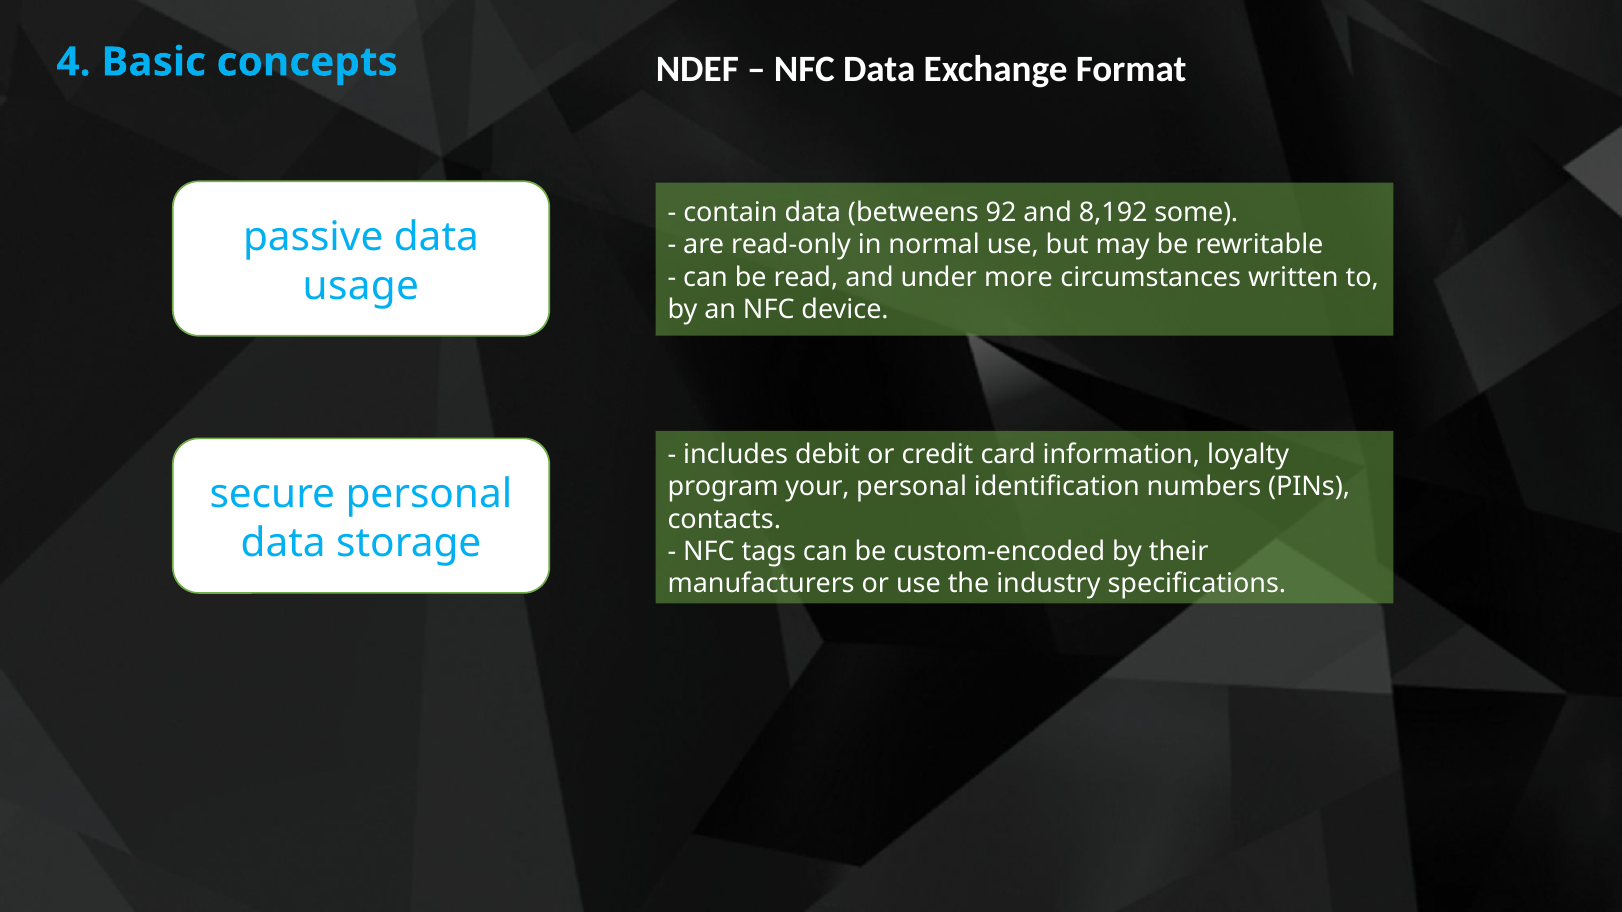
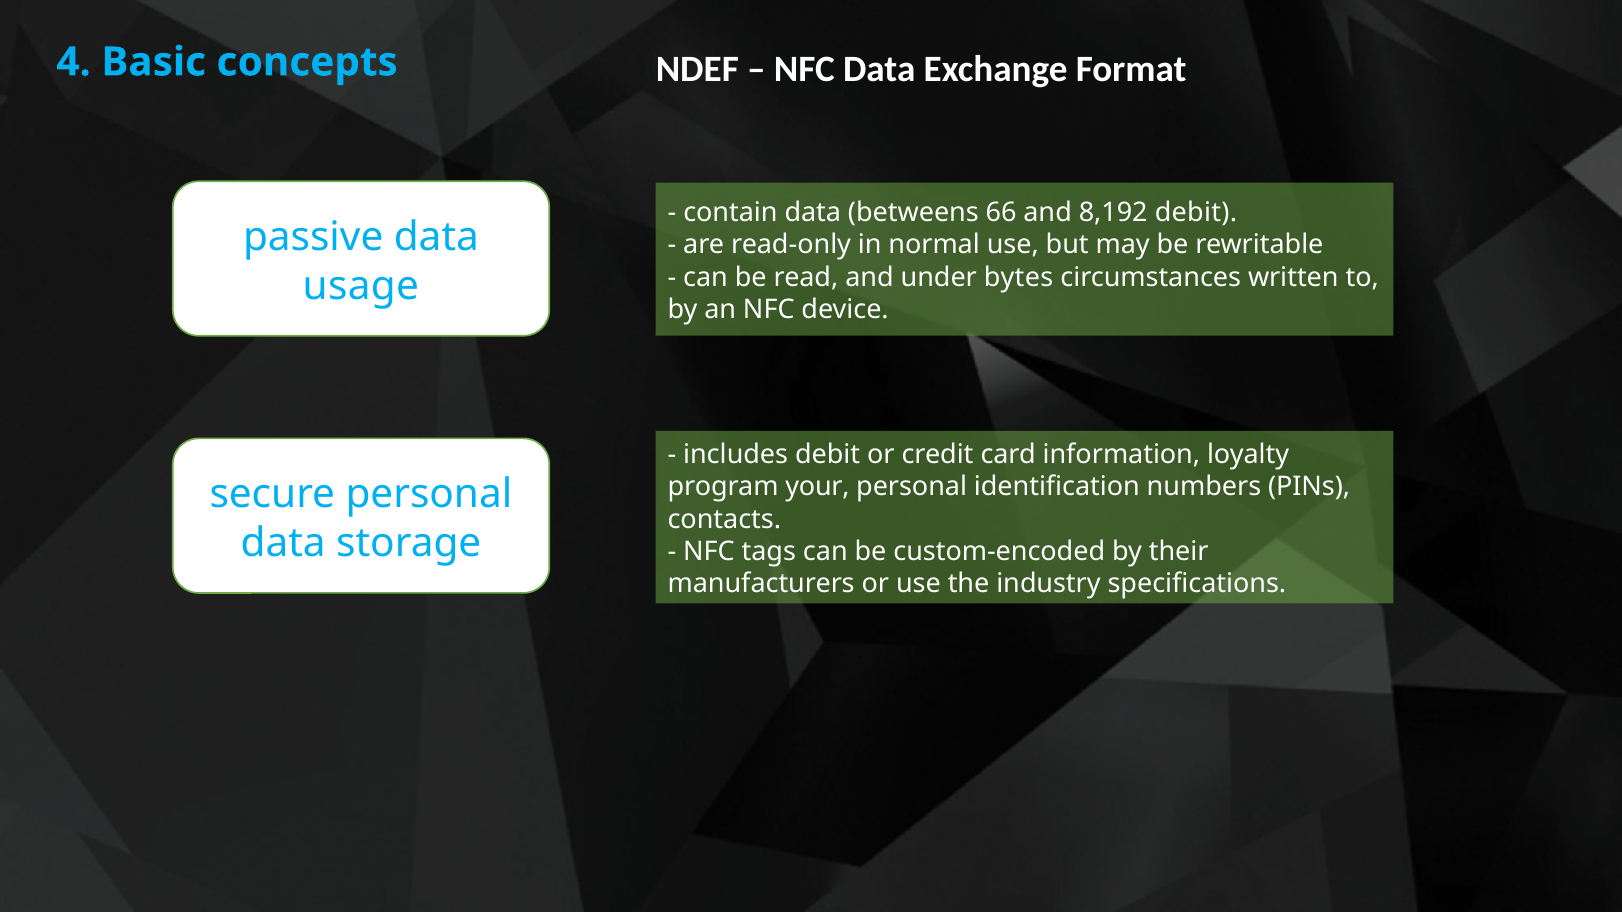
92: 92 -> 66 (1001, 213)
8,192 some: some -> debit (1196, 213)
more: more -> bytes (1018, 277)
